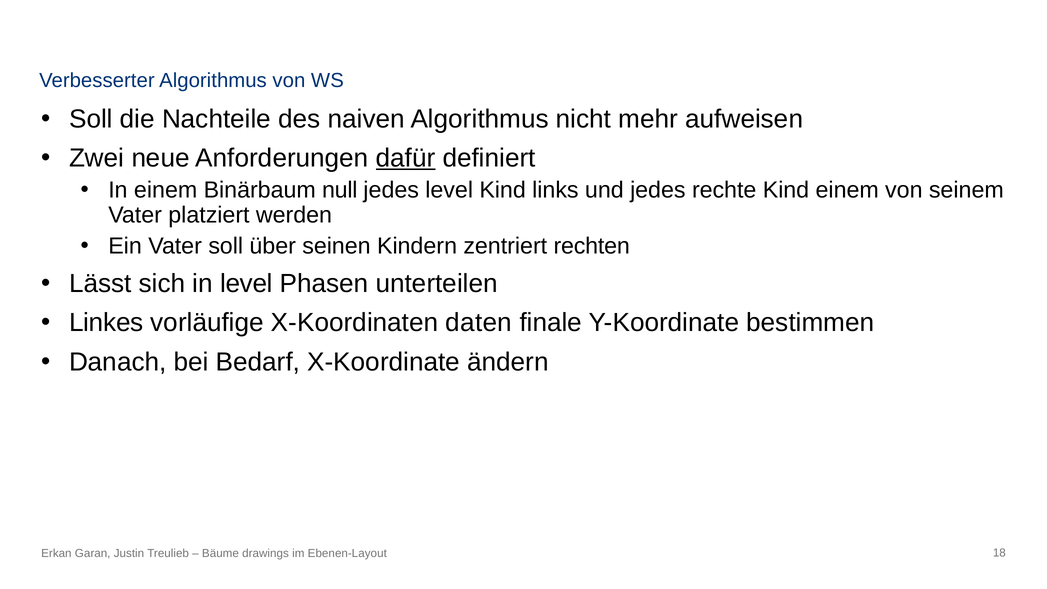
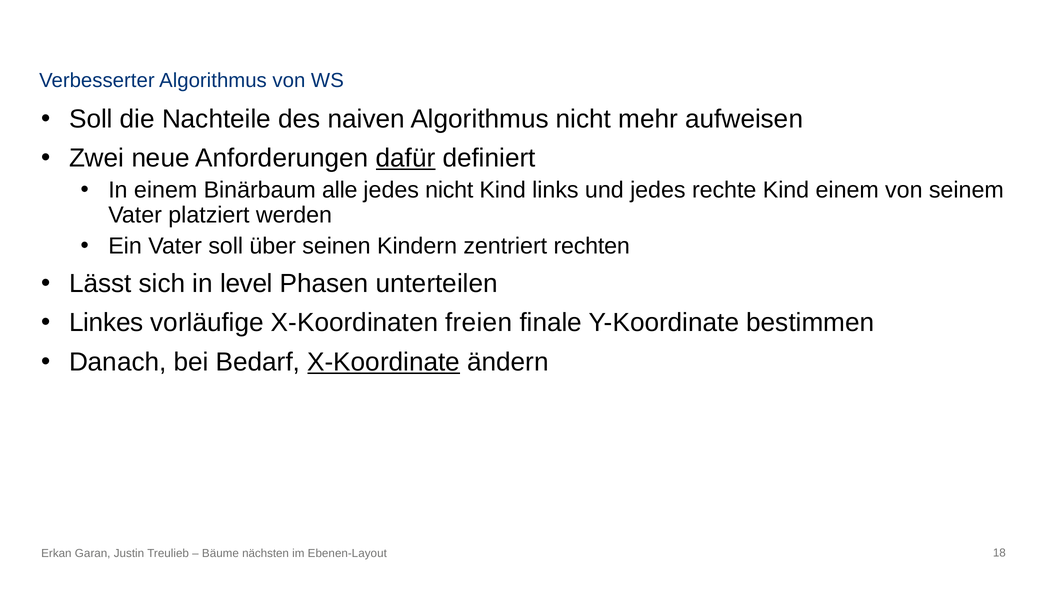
null: null -> alle (340, 190)
jedes level: level -> nicht (449, 190)
daten: daten -> freien (479, 323)
X-Koordinate underline: none -> present (384, 362)
drawings: drawings -> nächsten (266, 553)
